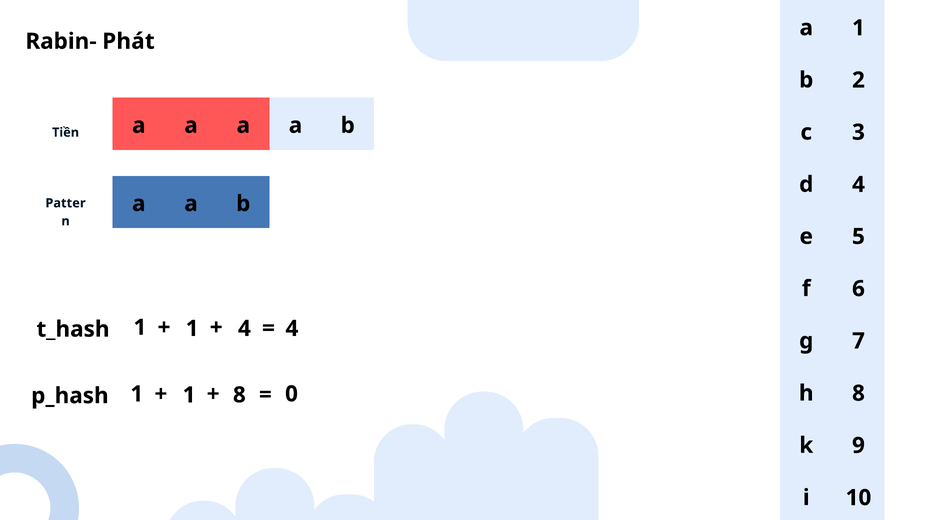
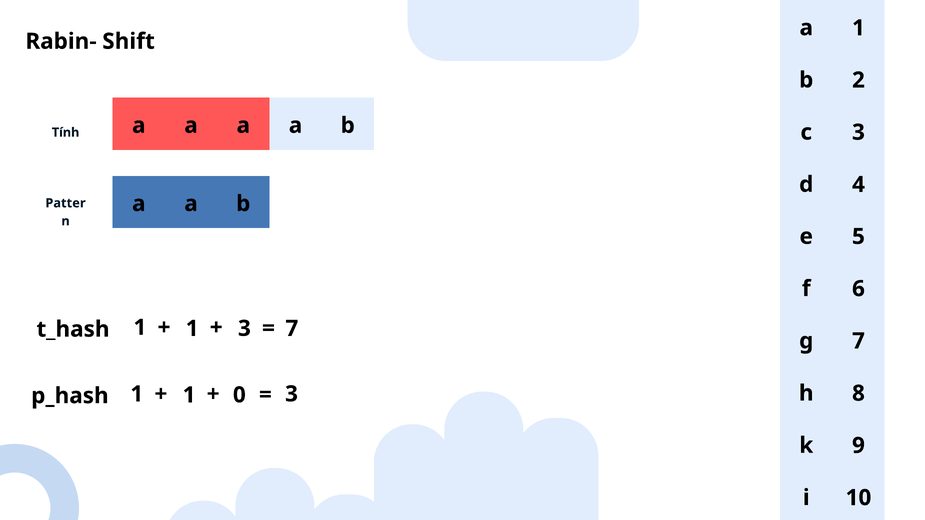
Phát: Phát -> Shift (129, 41)
Tiền: Tiền -> Tính (66, 133)
1 1 4: 4 -> 3 (244, 329)
4: 4 -> 7 (292, 329)
1 8: 8 -> 0 (239, 395)
0: 0 -> 3 (291, 394)
